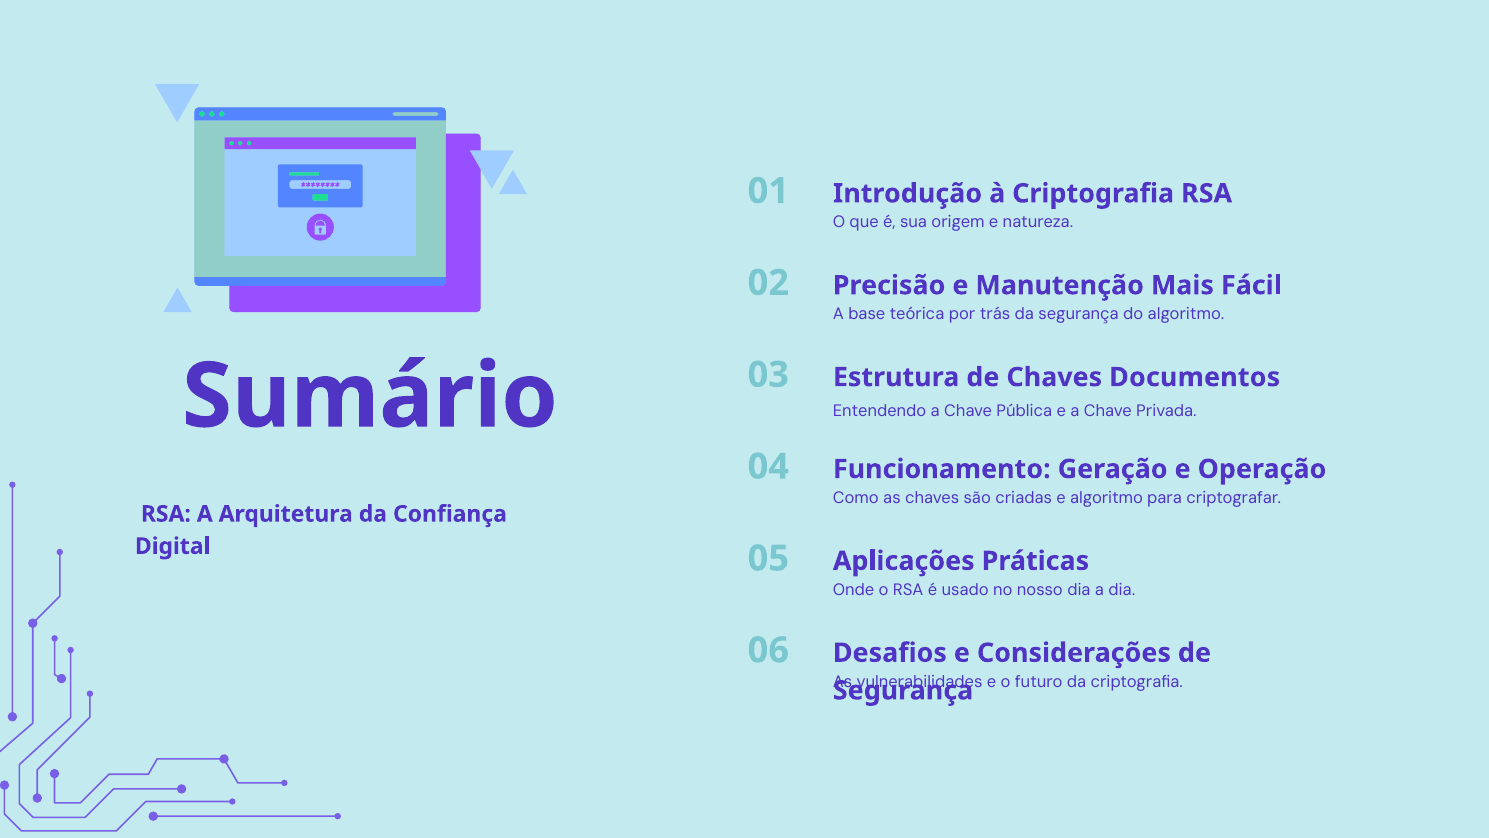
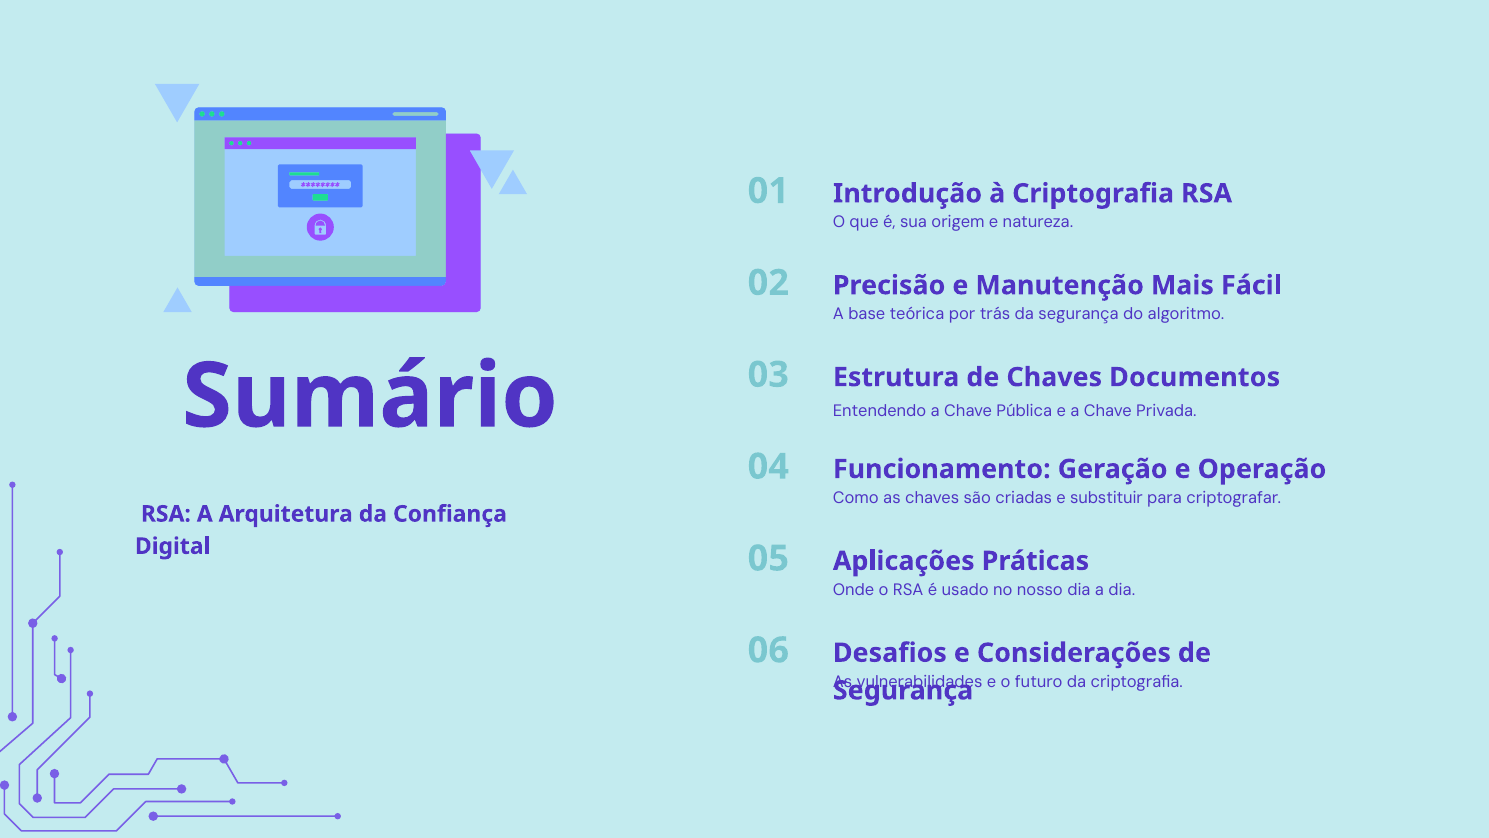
e algoritmo: algoritmo -> substituir (1107, 497)
